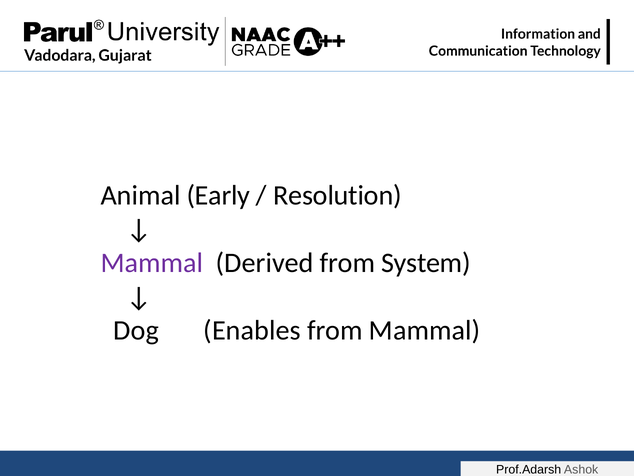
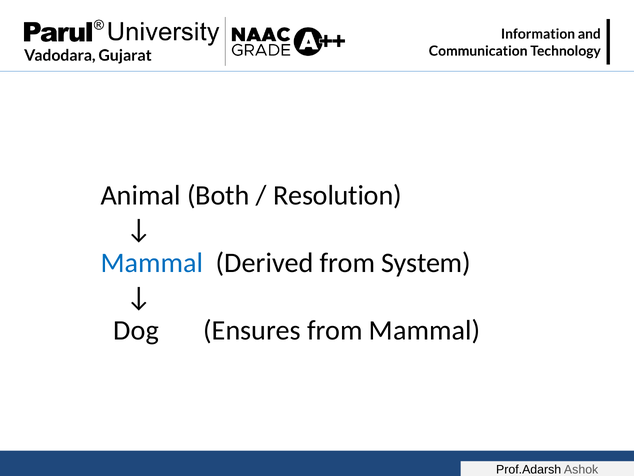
Early: Early -> Both (218, 195)
Mammal colour: purple -> blue (152, 263)
Enables: Enables -> Ensures (252, 330)
